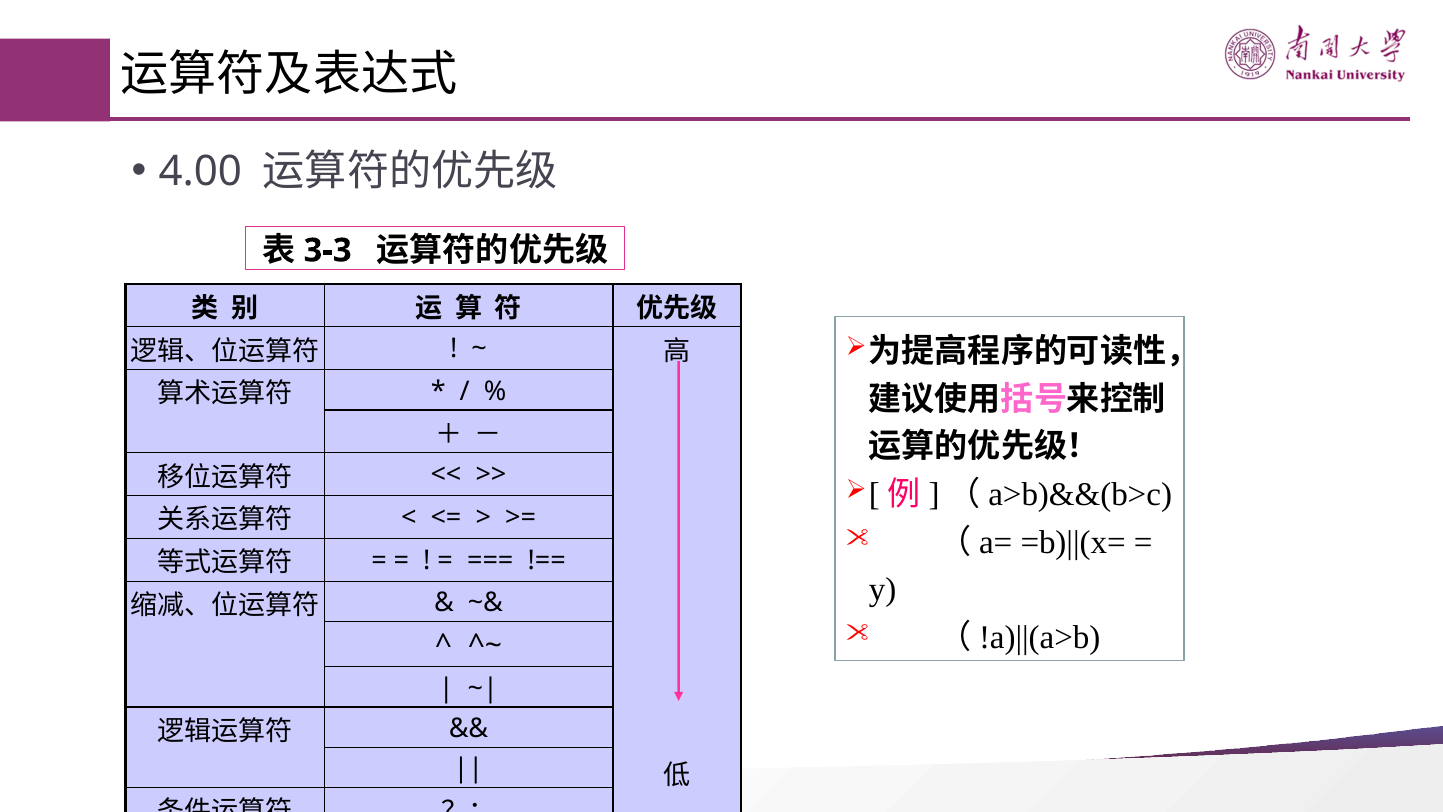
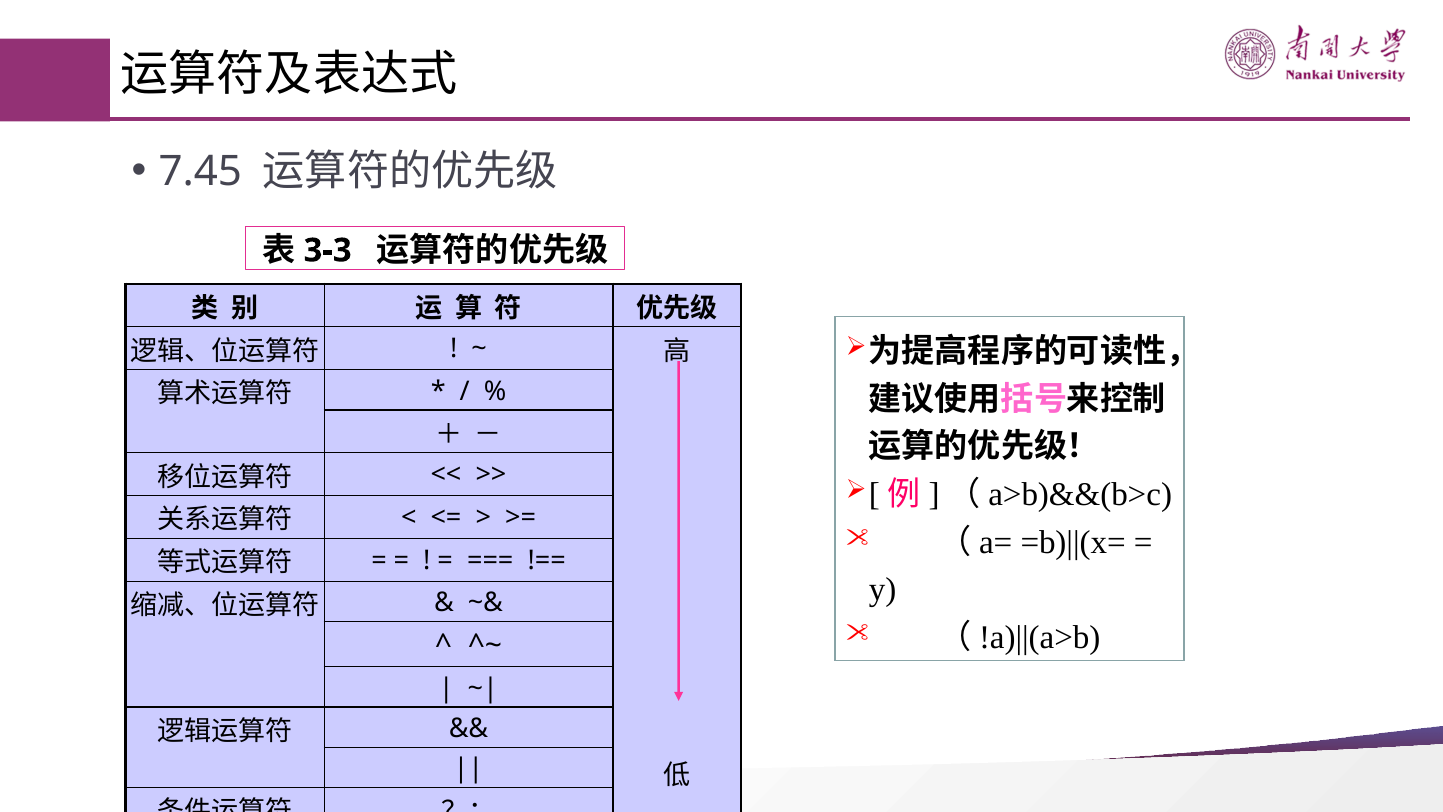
4.00: 4.00 -> 7.45 (200, 172)
